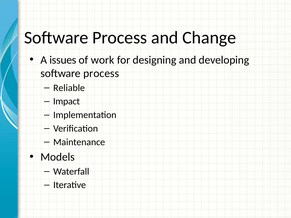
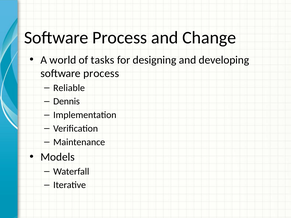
issues: issues -> world (63, 60)
work: work -> tasks (103, 60)
Impact: Impact -> Dennis (66, 102)
